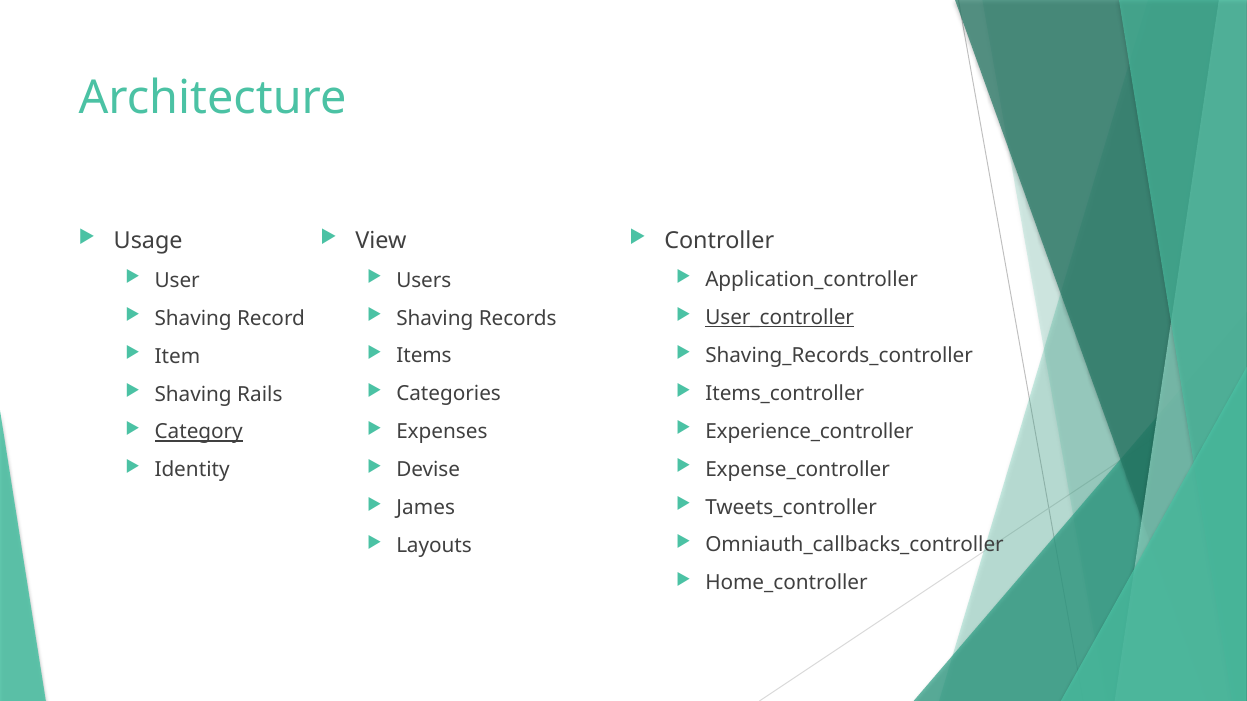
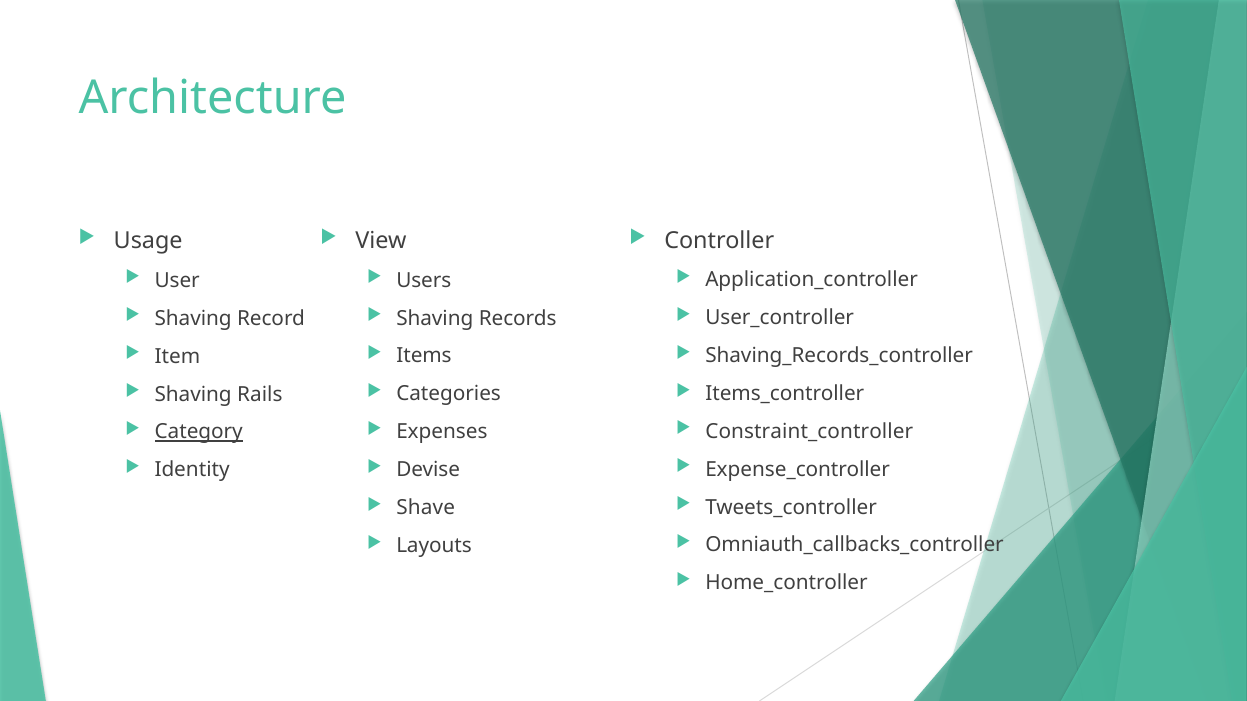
User_controller underline: present -> none (780, 318)
Experience_controller: Experience_controller -> Constraint_controller (809, 432)
James: James -> Shave (426, 508)
